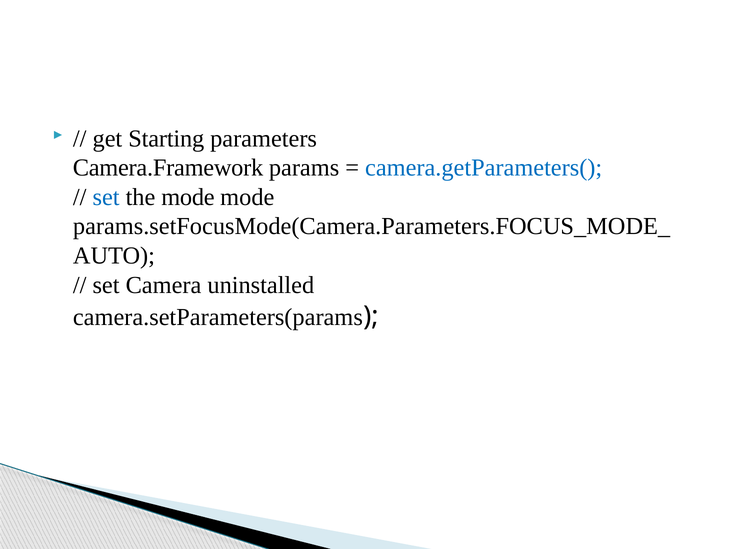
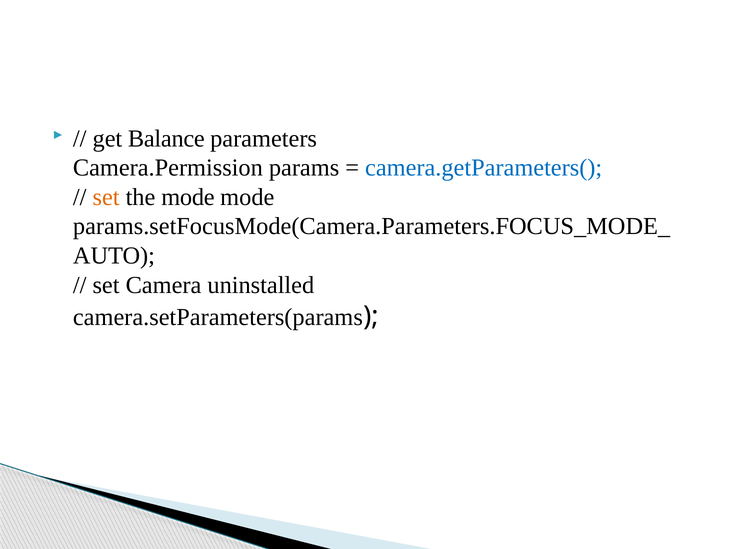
Starting: Starting -> Balance (166, 138)
Camera.Framework: Camera.Framework -> Camera.Permission (168, 168)
set colour: blue -> orange (106, 197)
